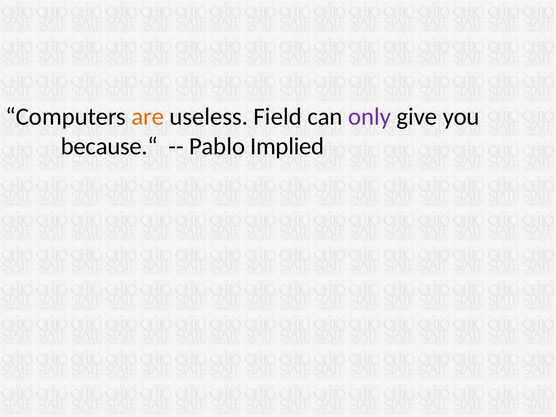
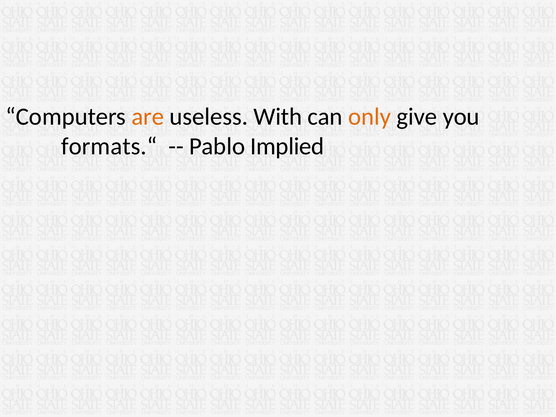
Field: Field -> With (278, 117)
only colour: purple -> orange (370, 117)
because.“: because.“ -> formats.“ (109, 146)
